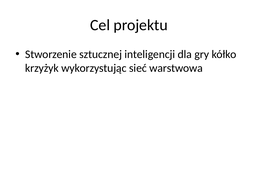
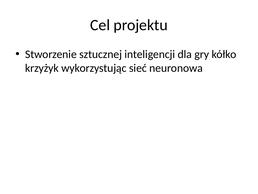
warstwowa: warstwowa -> neuronowa (176, 68)
